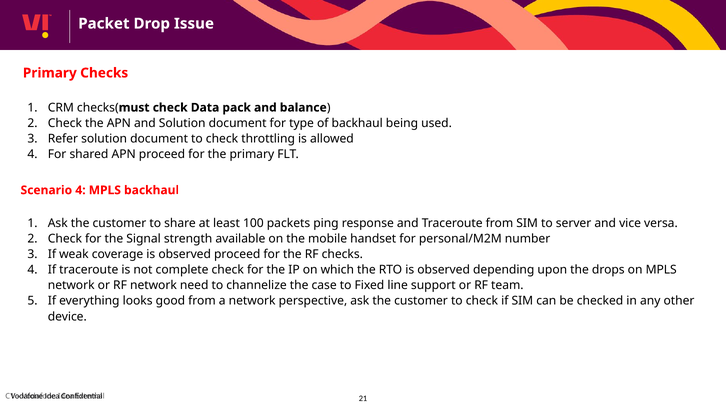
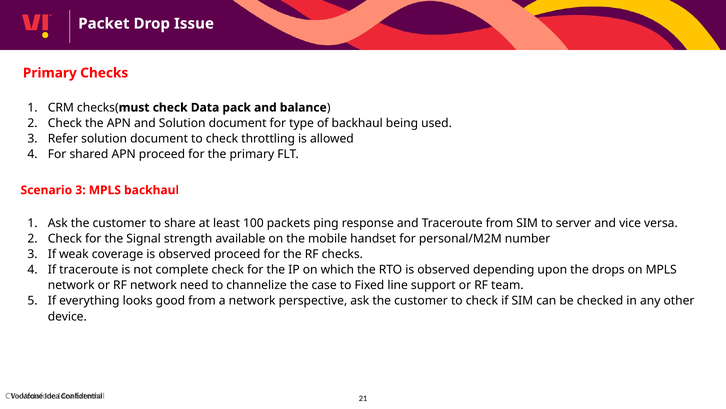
Scenario 4: 4 -> 3 (80, 190)
